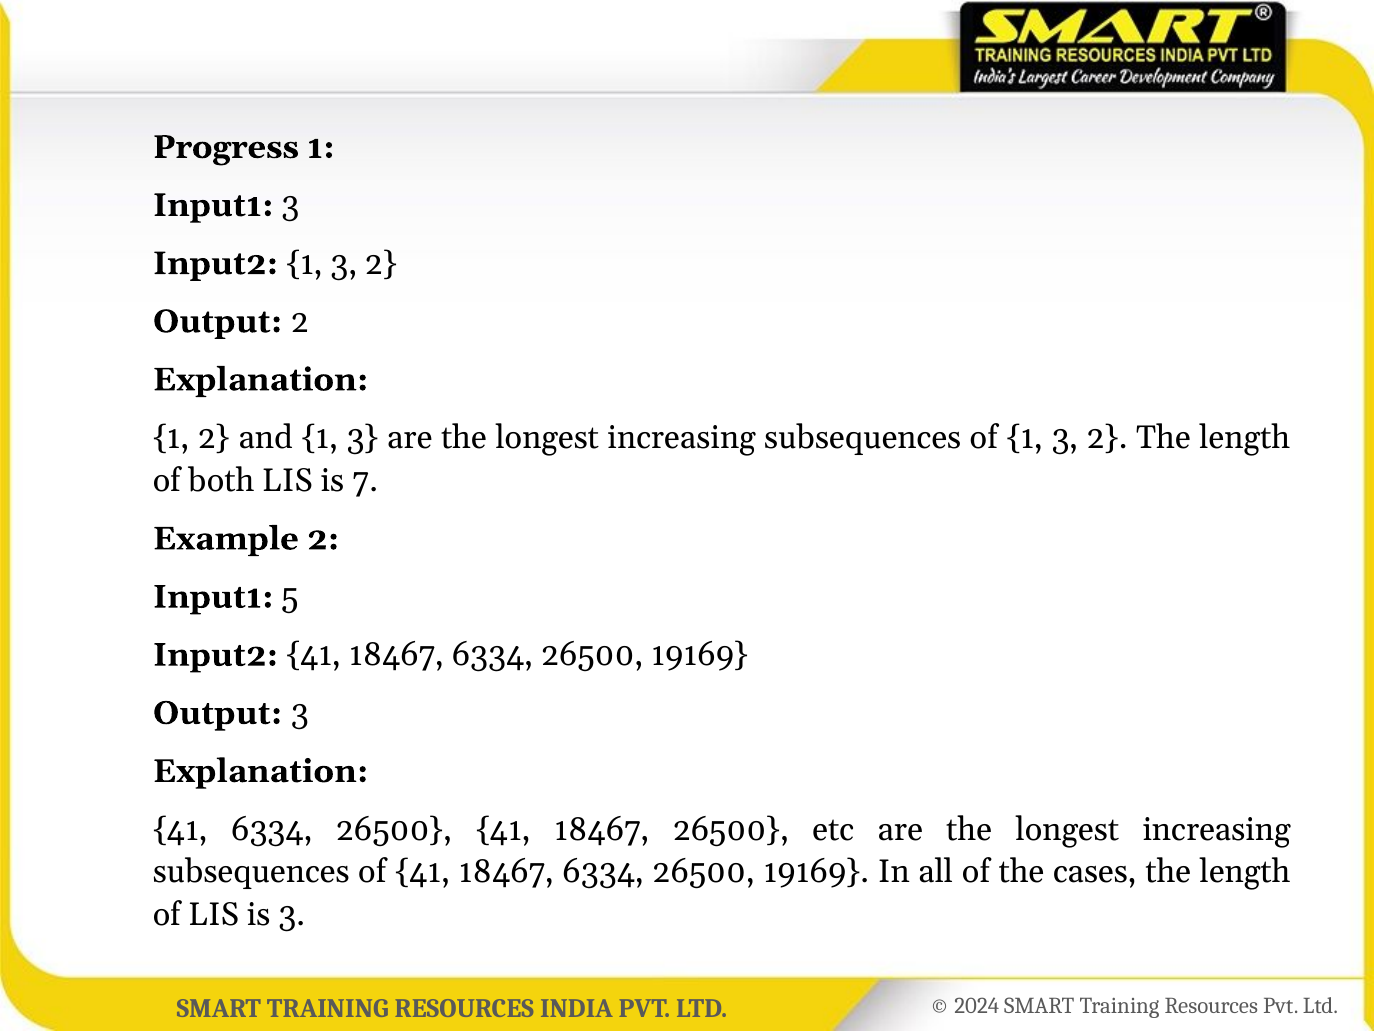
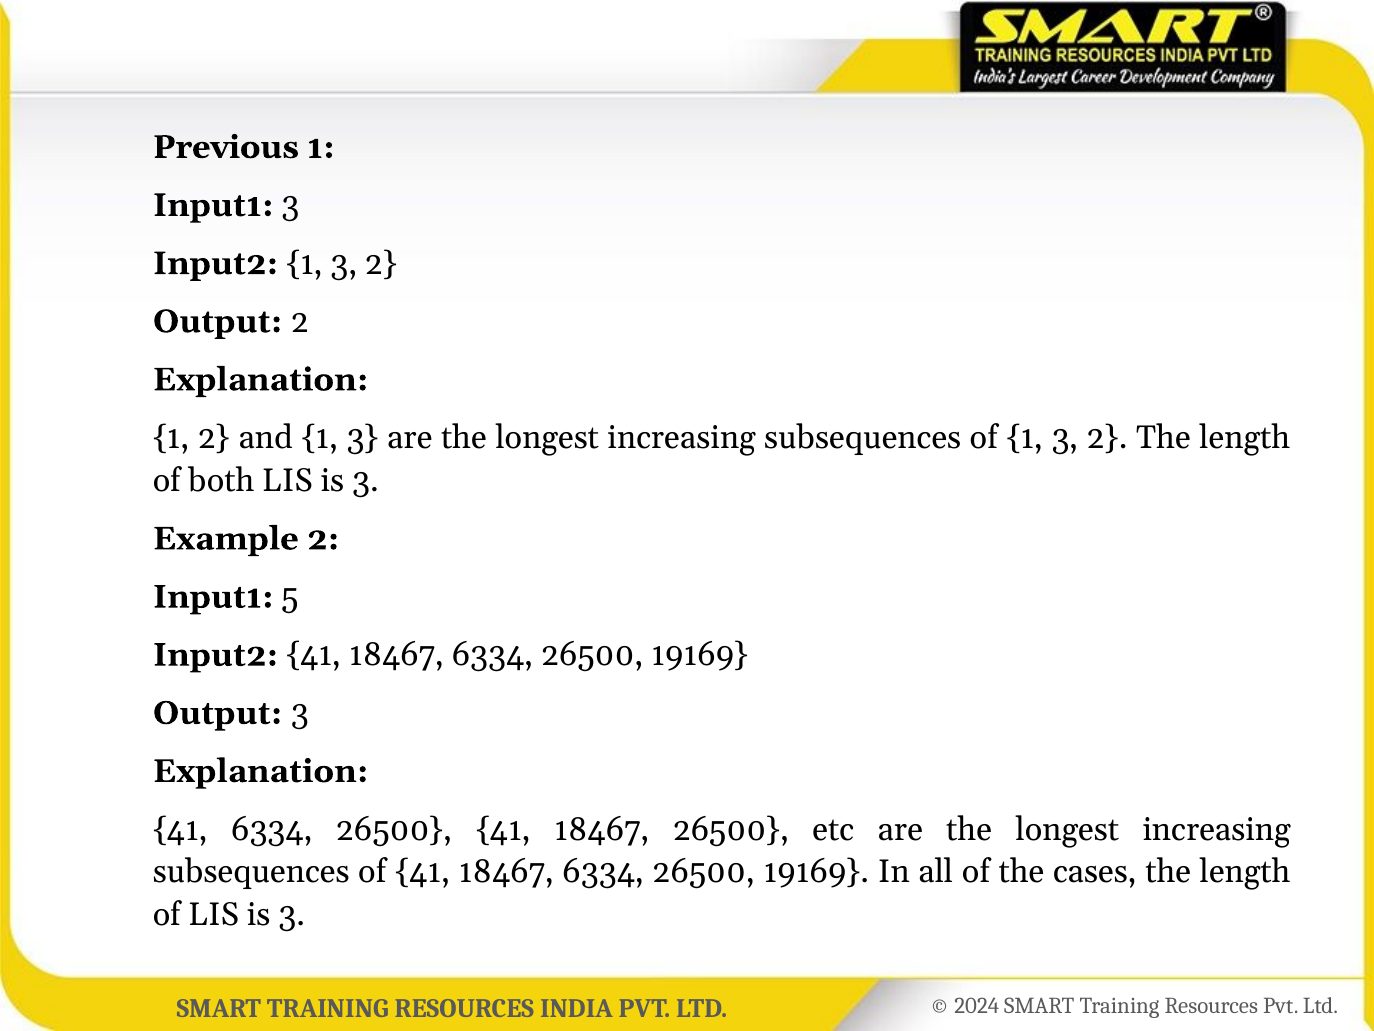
Progress: Progress -> Previous (226, 147)
both LIS is 7: 7 -> 3 (365, 480)
